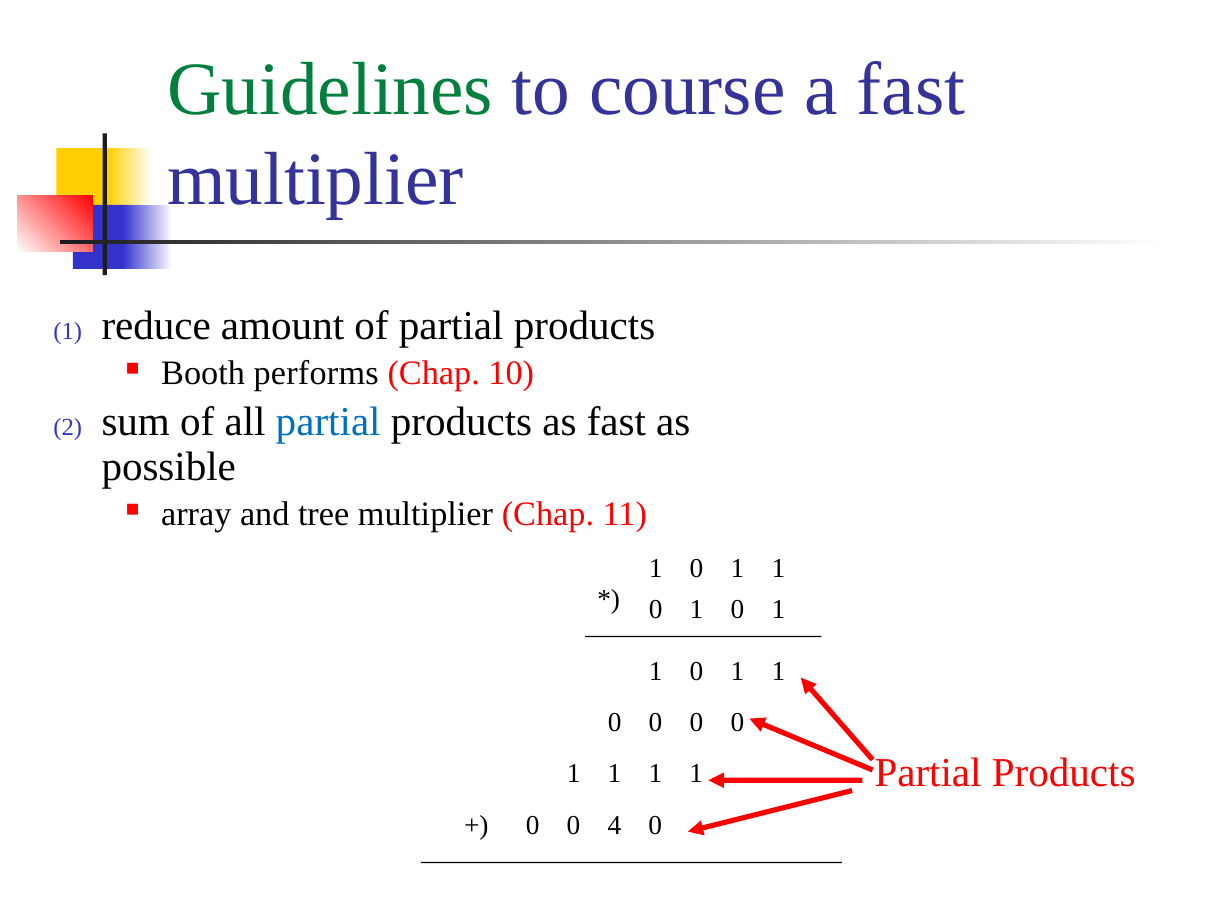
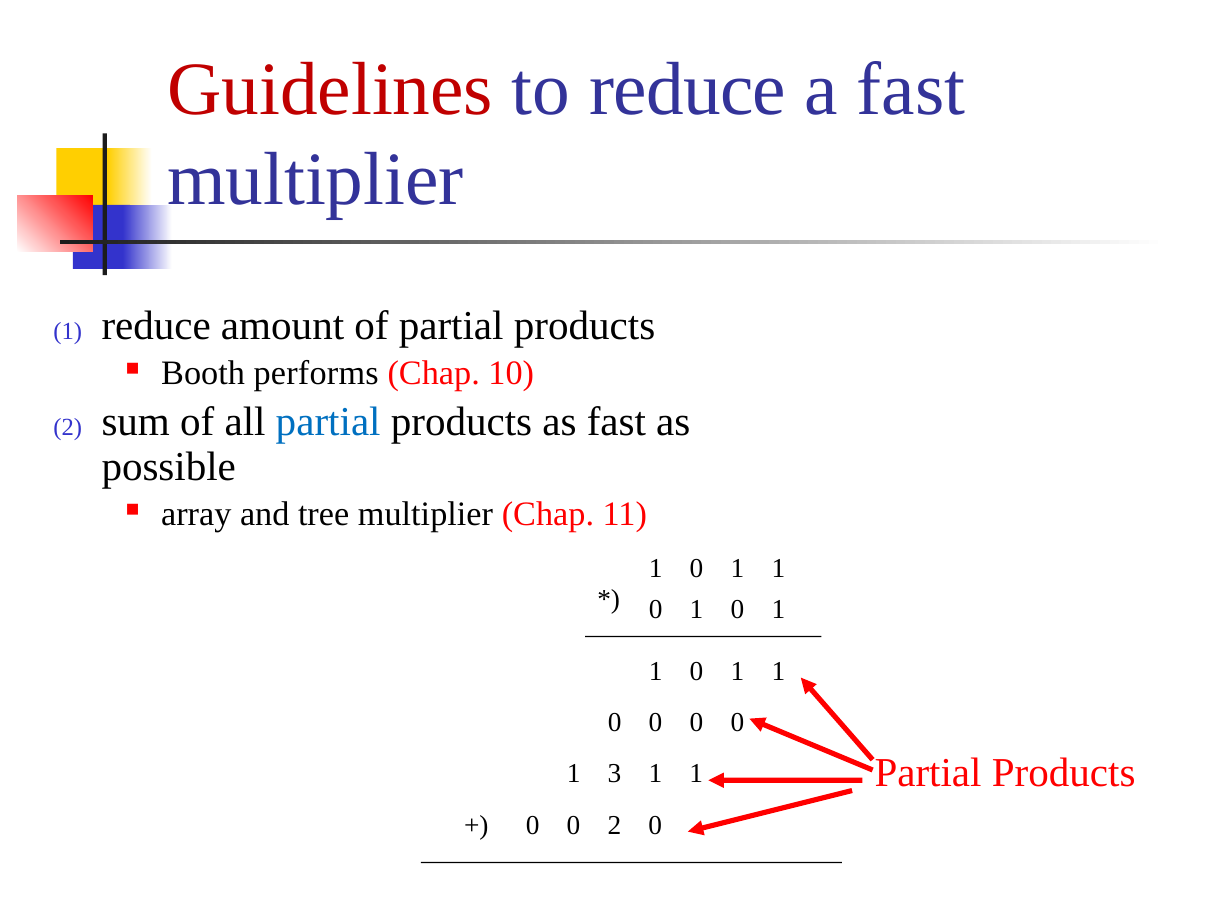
Guidelines colour: green -> red (330, 89)
to course: course -> reduce (688, 89)
1: 1 -> 3 (614, 774)
0 4: 4 -> 2 (614, 825)
